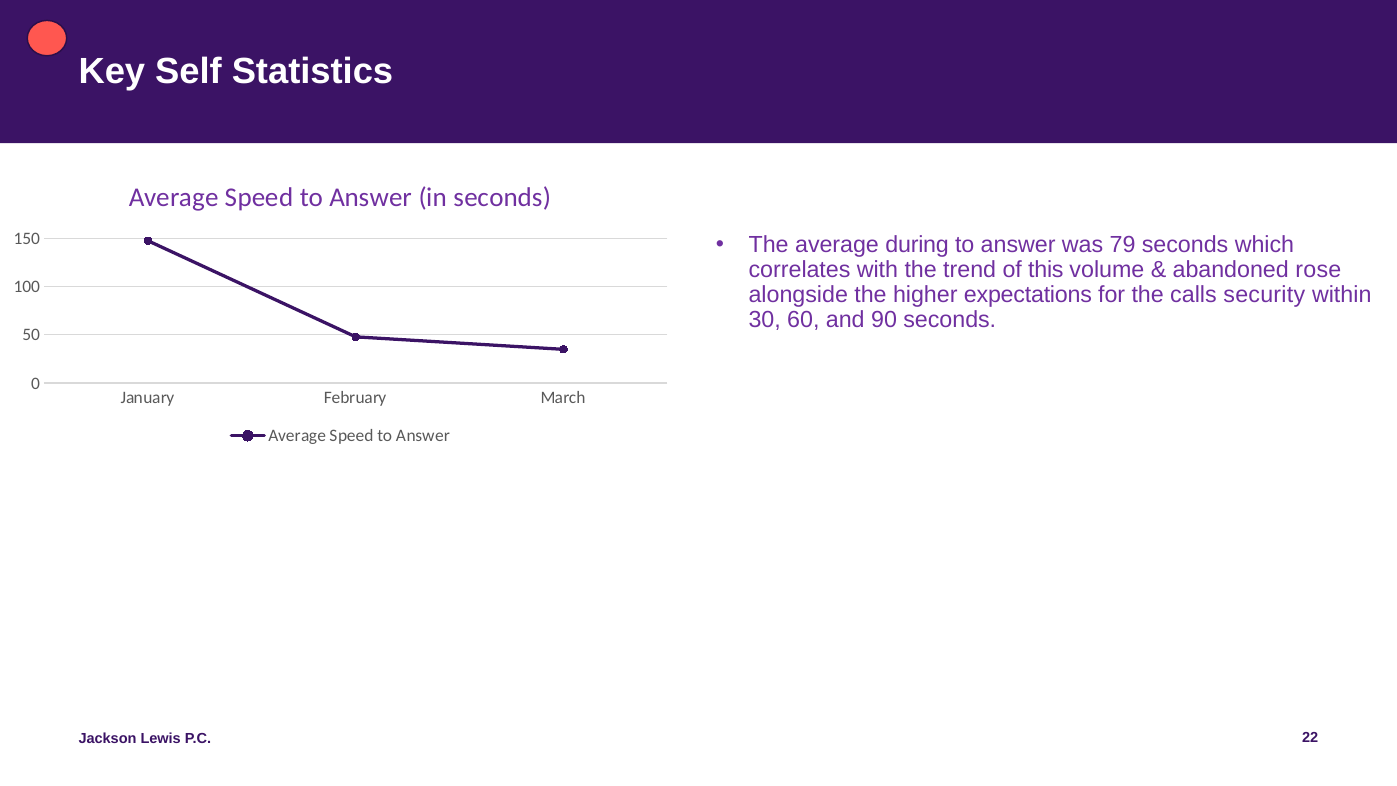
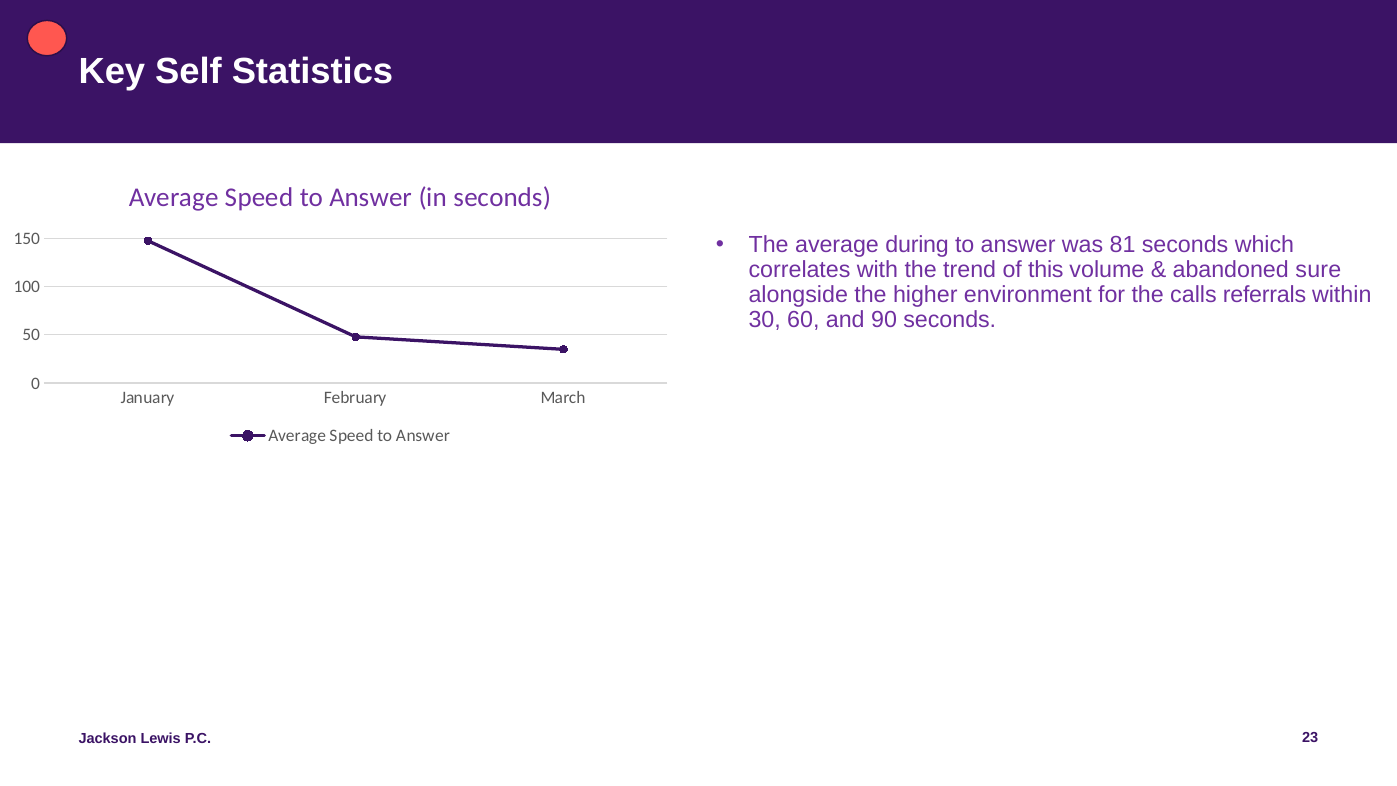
79: 79 -> 81 (1123, 244)
rose: rose -> sure (1318, 269)
expectations: expectations -> environment (1028, 295)
security: security -> referrals (1265, 295)
22: 22 -> 23 (1310, 738)
